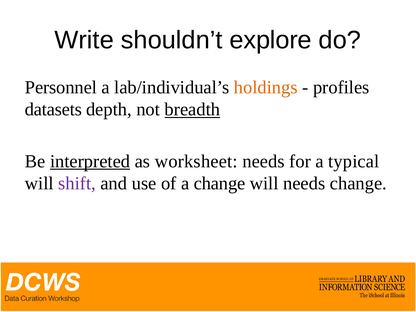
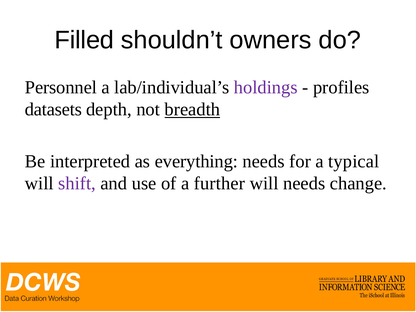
Write: Write -> Filled (84, 40)
explore: explore -> owners (271, 40)
holdings colour: orange -> purple (266, 87)
interpreted underline: present -> none (90, 161)
worksheet: worksheet -> everything (196, 161)
a change: change -> further (219, 184)
